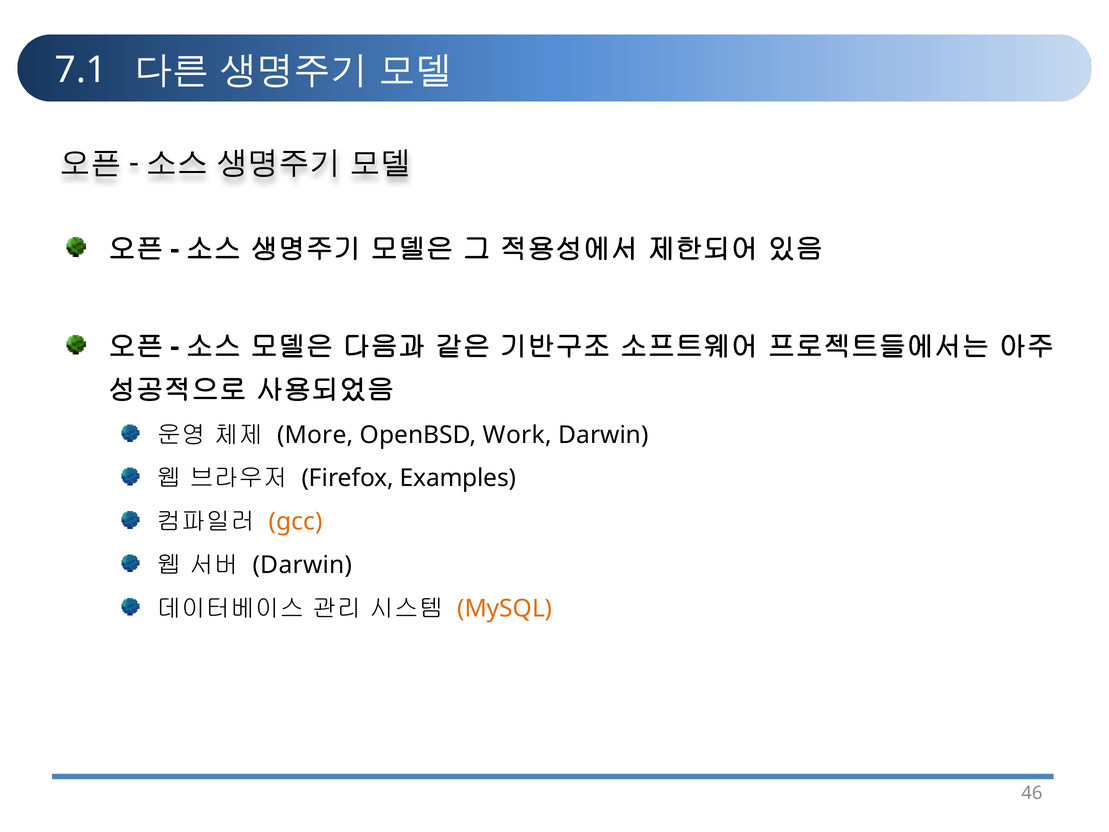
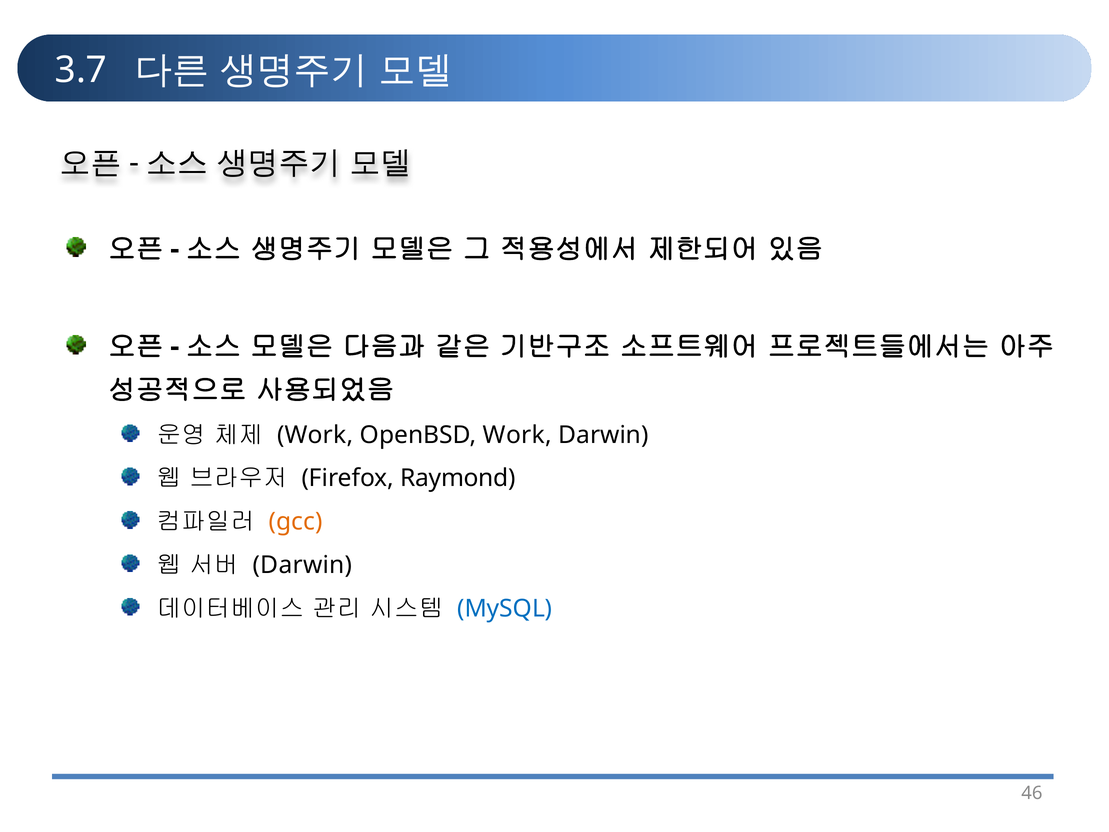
7.1: 7.1 -> 3.7 (81, 70)
More: More -> Work (315, 435)
Examples: Examples -> Raymond (458, 478)
MySQL colour: orange -> blue (505, 608)
